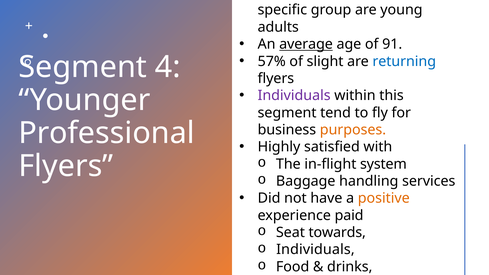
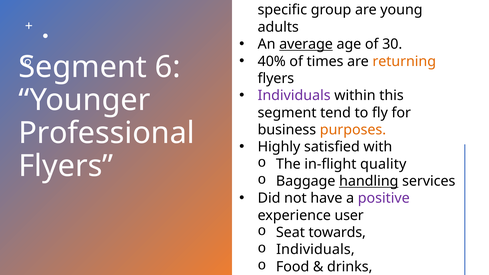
91: 91 -> 30 (392, 44)
57%: 57% -> 40% (272, 61)
slight: slight -> times (325, 61)
returning colour: blue -> orange (404, 61)
4: 4 -> 6 (168, 67)
system: system -> quality (383, 164)
handling underline: none -> present (369, 181)
positive colour: orange -> purple (384, 198)
paid: paid -> user (349, 215)
